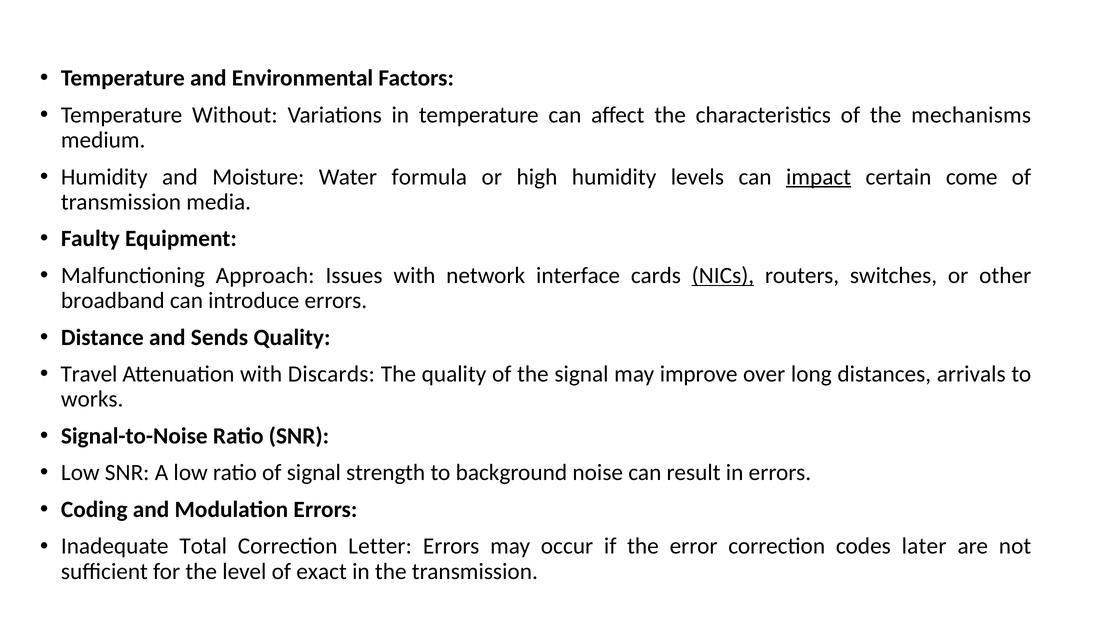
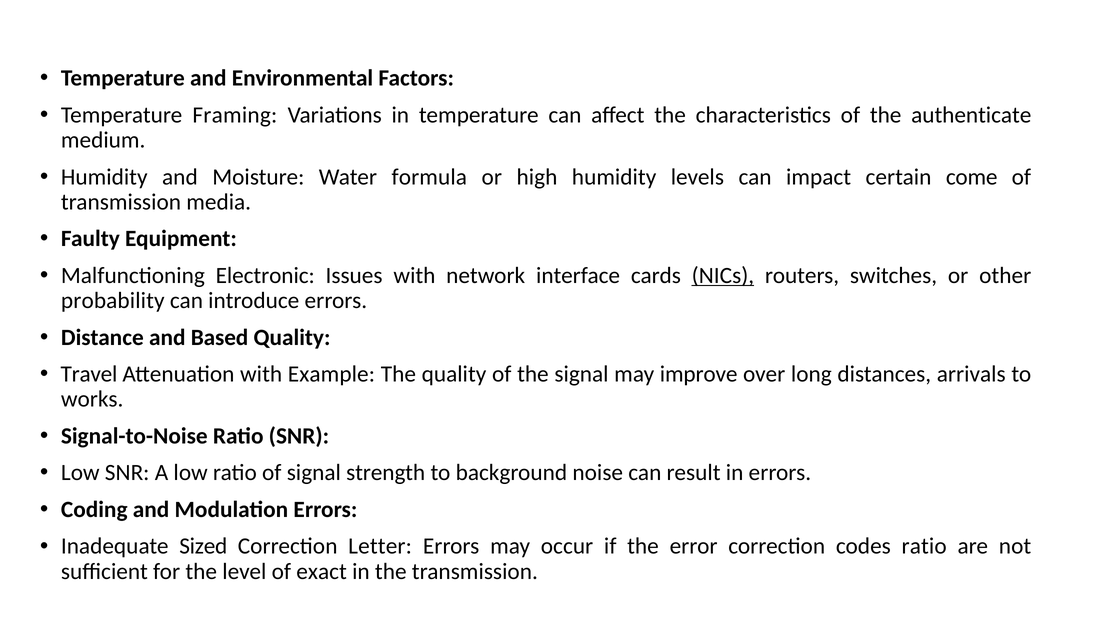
Without: Without -> Framing (235, 115)
mechanisms: mechanisms -> authenticate (971, 115)
impact underline: present -> none (819, 177)
Approach: Approach -> Electronic (265, 276)
broadband: broadband -> probability (113, 301)
Sends: Sends -> Based (220, 338)
Discards: Discards -> Example (331, 374)
Total: Total -> Sized (203, 547)
codes later: later -> ratio (924, 547)
